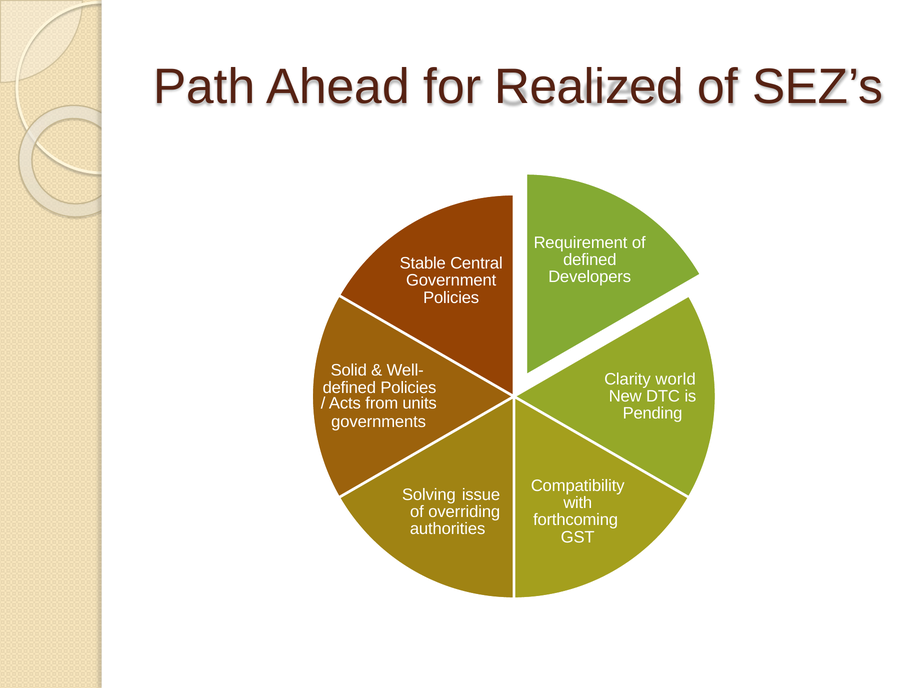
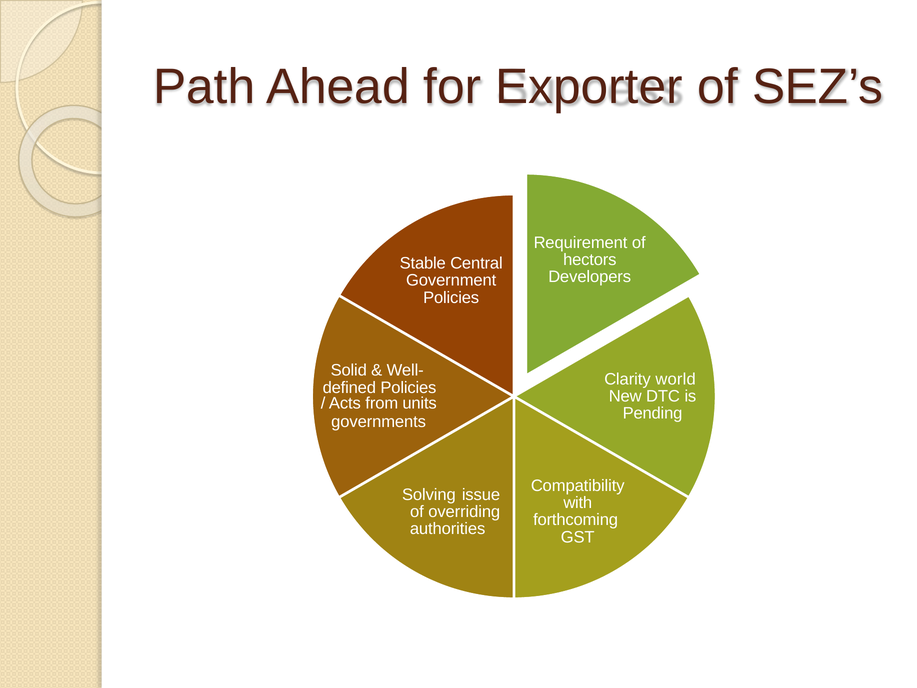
Realized: Realized -> Exporter (589, 87)
defined: defined -> hectors (590, 260)
